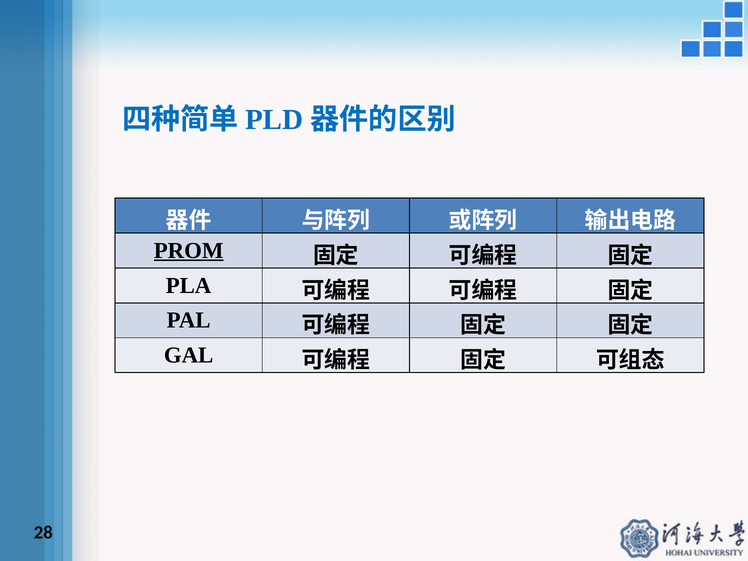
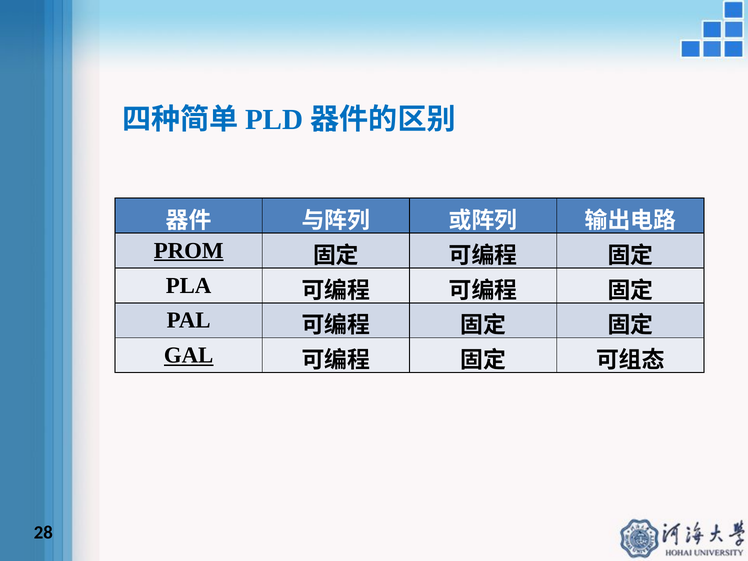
GAL underline: none -> present (189, 355)
